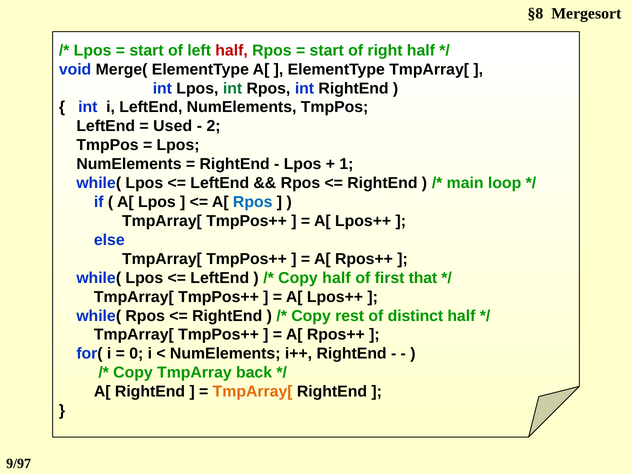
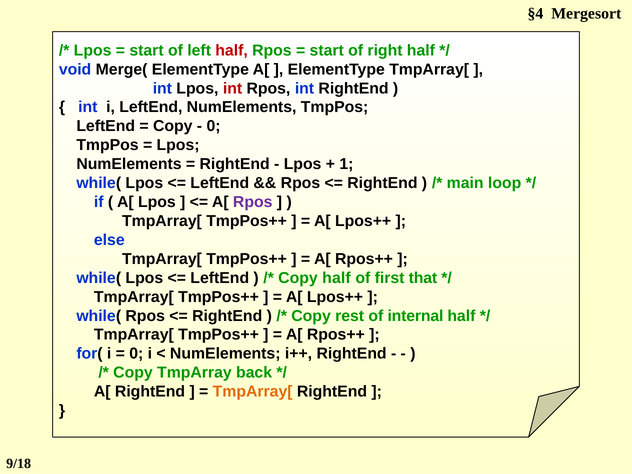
§8: §8 -> §4 (535, 14)
int colour: green -> red (233, 88)
Used: Used -> Copy (173, 126)
2: 2 -> 0 (214, 126)
Rpos colour: blue -> purple (253, 202)
distinct: distinct -> internal (415, 316)
9/97: 9/97 -> 9/18 (19, 464)
